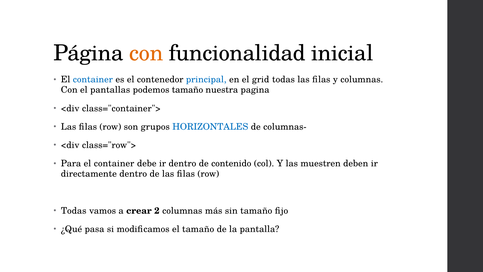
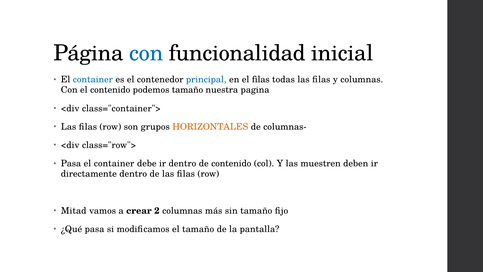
con colour: orange -> blue (146, 53)
el grid: grid -> filas (261, 80)
el pantallas: pantallas -> contenido (110, 90)
HORIZONTALES colour: blue -> orange (210, 127)
Para: Para -> Pasa (71, 163)
Todas: Todas -> Mitad (74, 210)
